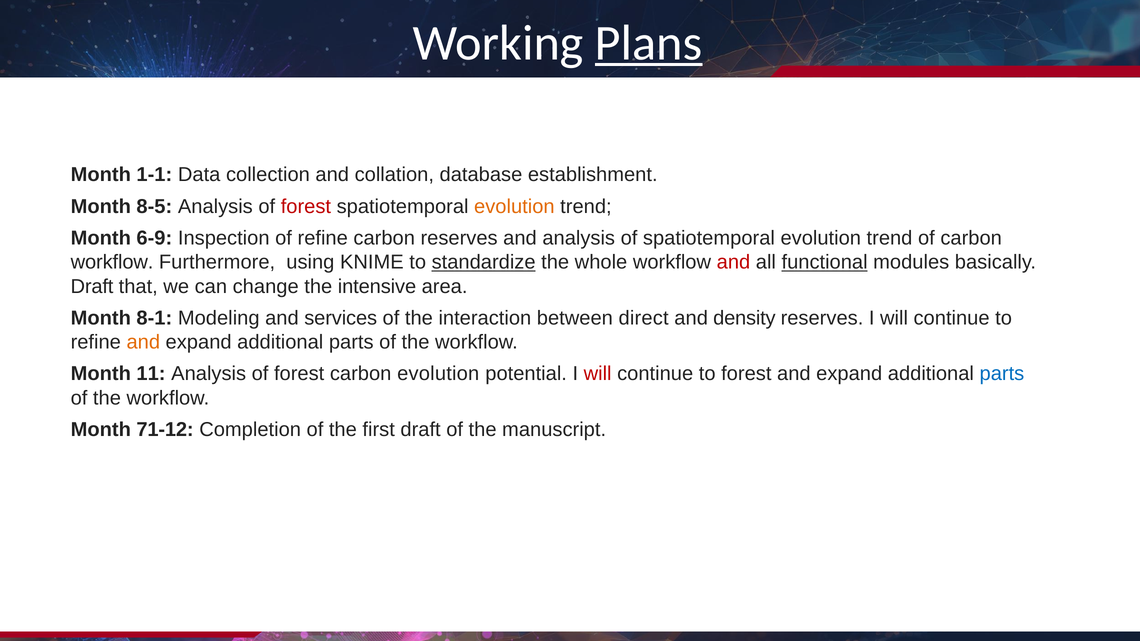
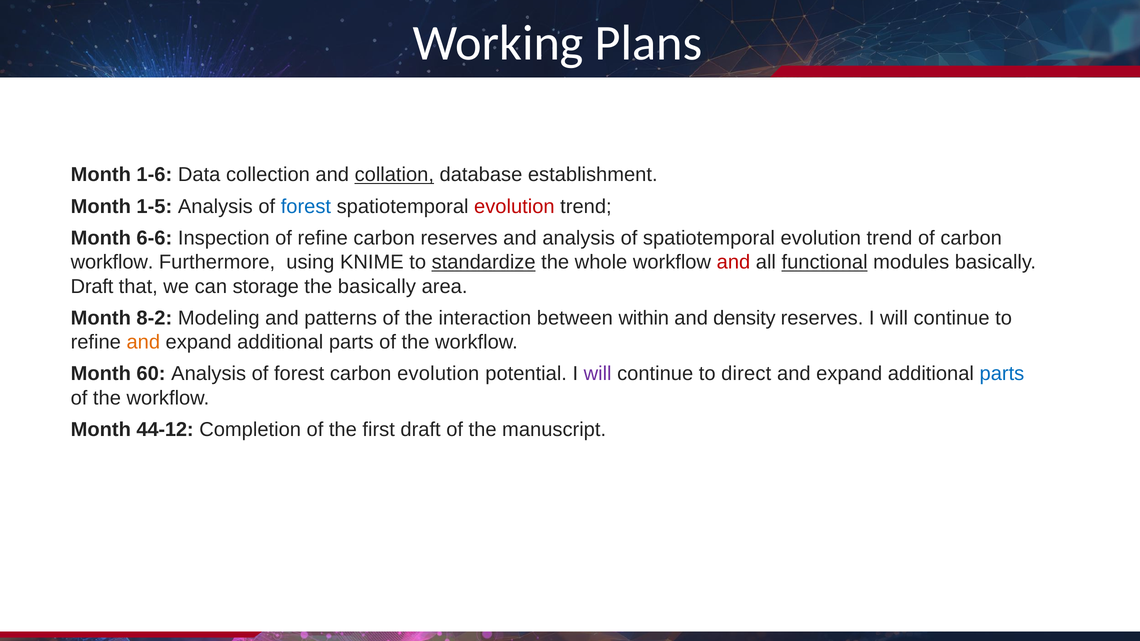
Plans underline: present -> none (649, 43)
1-1: 1-1 -> 1-6 (154, 175)
collation underline: none -> present (394, 175)
8-5: 8-5 -> 1-5 (154, 207)
forest colour: red -> blue (306, 207)
evolution colour: orange -> red (514, 207)
6-9: 6-9 -> 6-6 (154, 238)
change: change -> storage (266, 287)
the intensive: intensive -> basically (377, 287)
8-1: 8-1 -> 8-2 (154, 318)
services: services -> patterns (341, 318)
direct: direct -> within (644, 318)
11: 11 -> 60 (151, 374)
will colour: red -> purple (598, 374)
to forest: forest -> direct (746, 374)
71-12: 71-12 -> 44-12 (165, 430)
